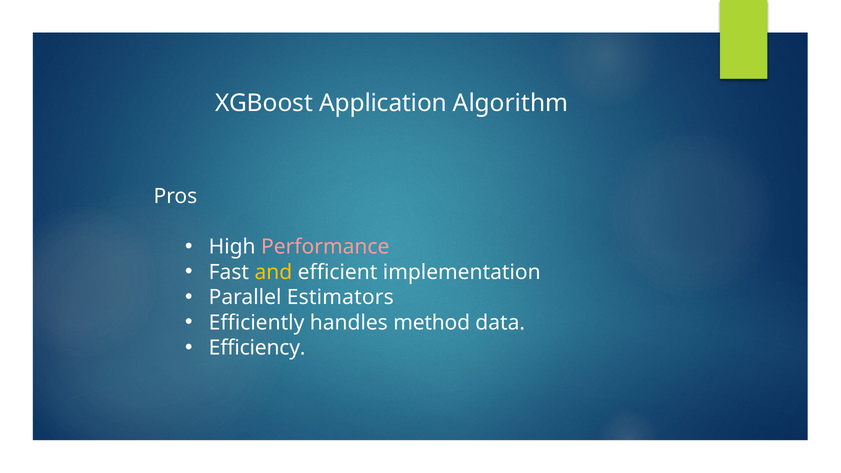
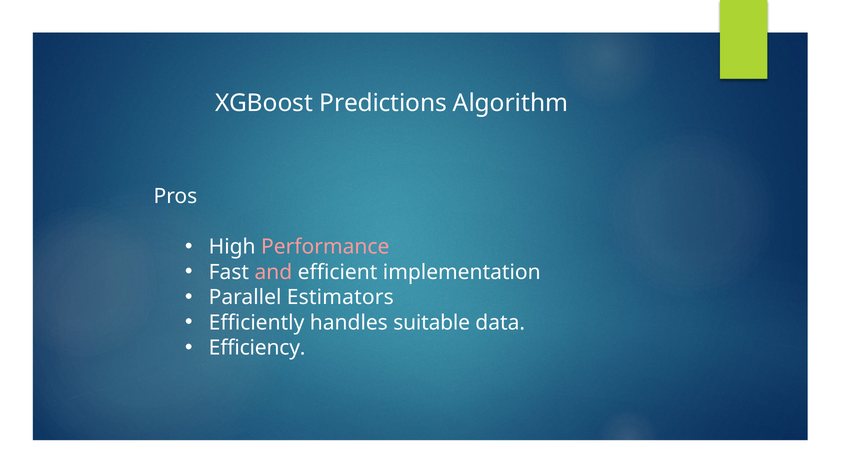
Application: Application -> Predictions (383, 103)
and colour: yellow -> pink (273, 272)
method: method -> suitable (432, 323)
